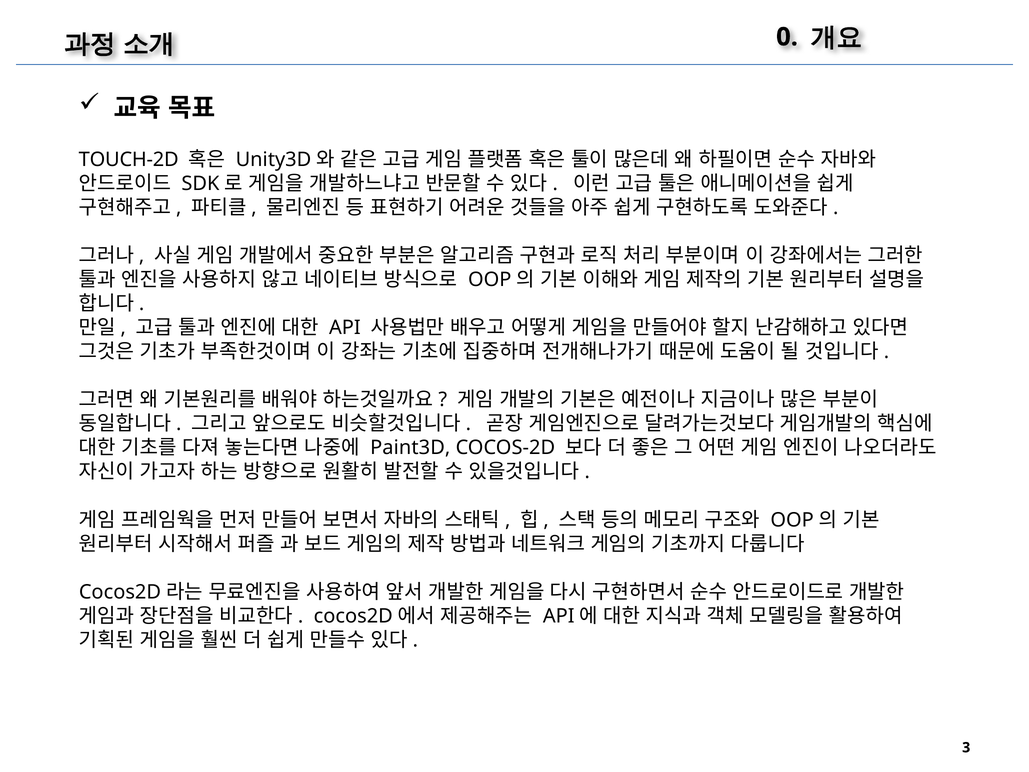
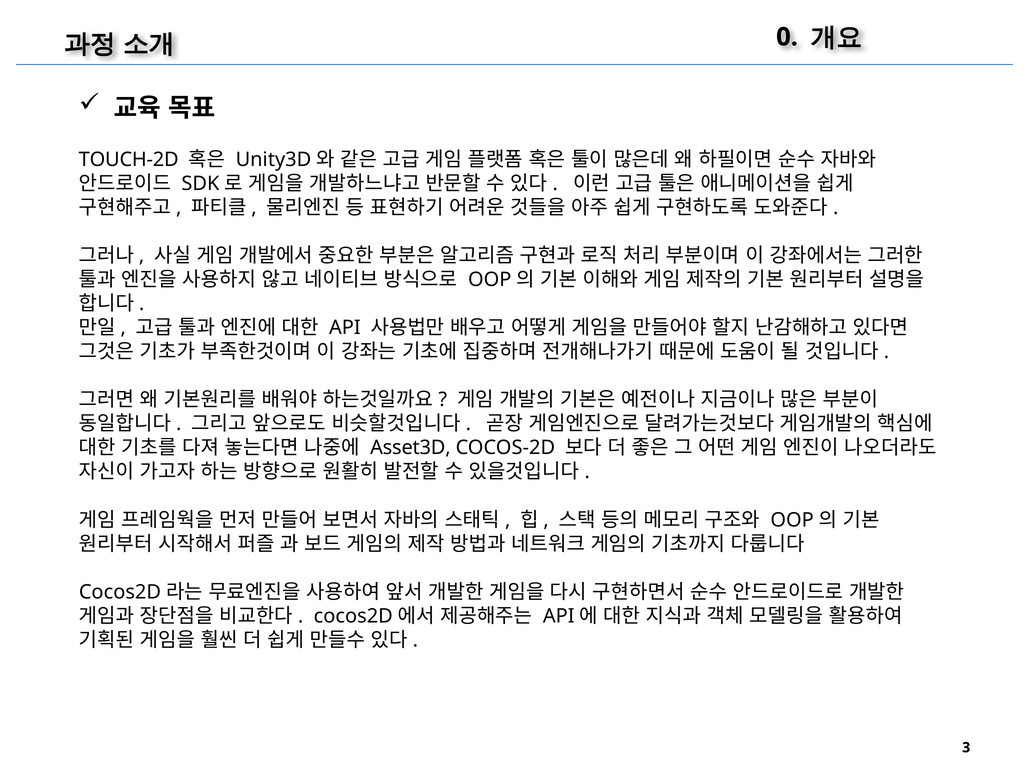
Paint3D: Paint3D -> Asset3D (410, 448)
